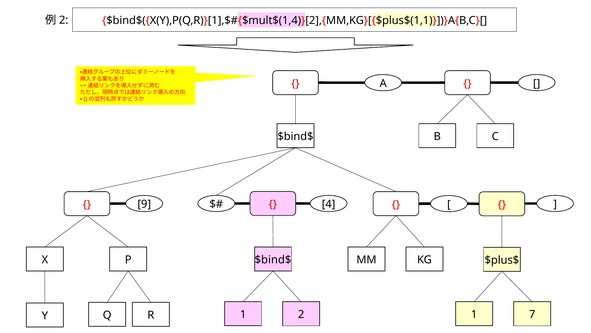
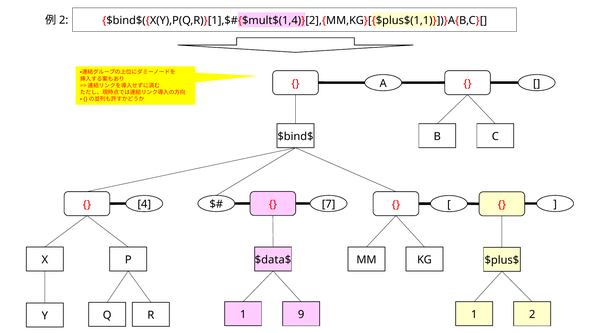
4: 4 -> 7 (329, 204)
9: 9 -> 4 (144, 204)
$bind$: $bind$ -> $data$ (273, 259)
2: 2 -> 9 (301, 314)
7: 7 -> 2 (532, 314)
